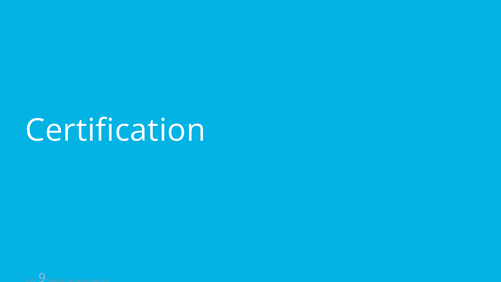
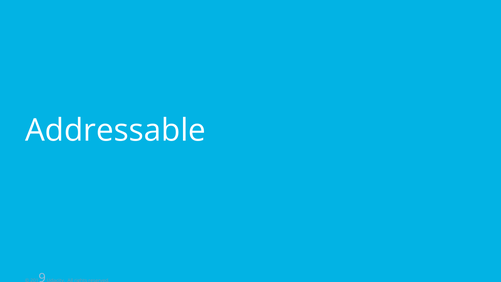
Certification: Certification -> Addressable (115, 131)
